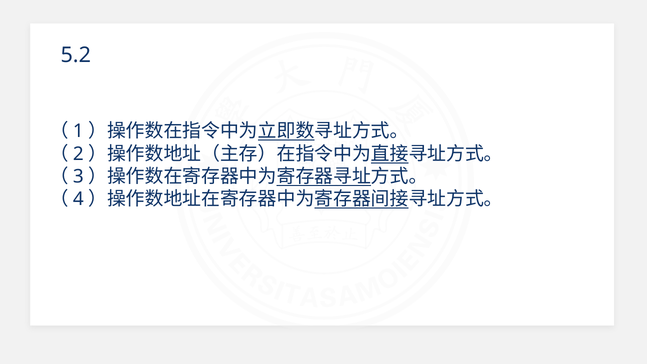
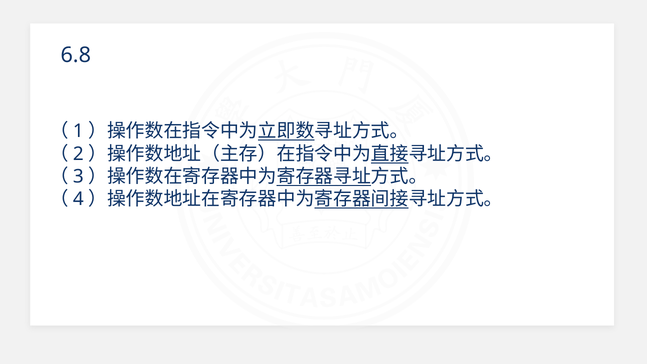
5.2: 5.2 -> 6.8 (76, 55)
